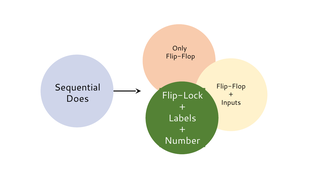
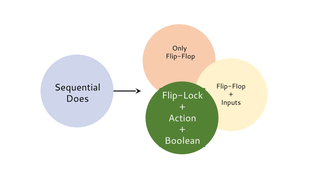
Labels: Labels -> Action (182, 118)
Number: Number -> Boolean (182, 141)
